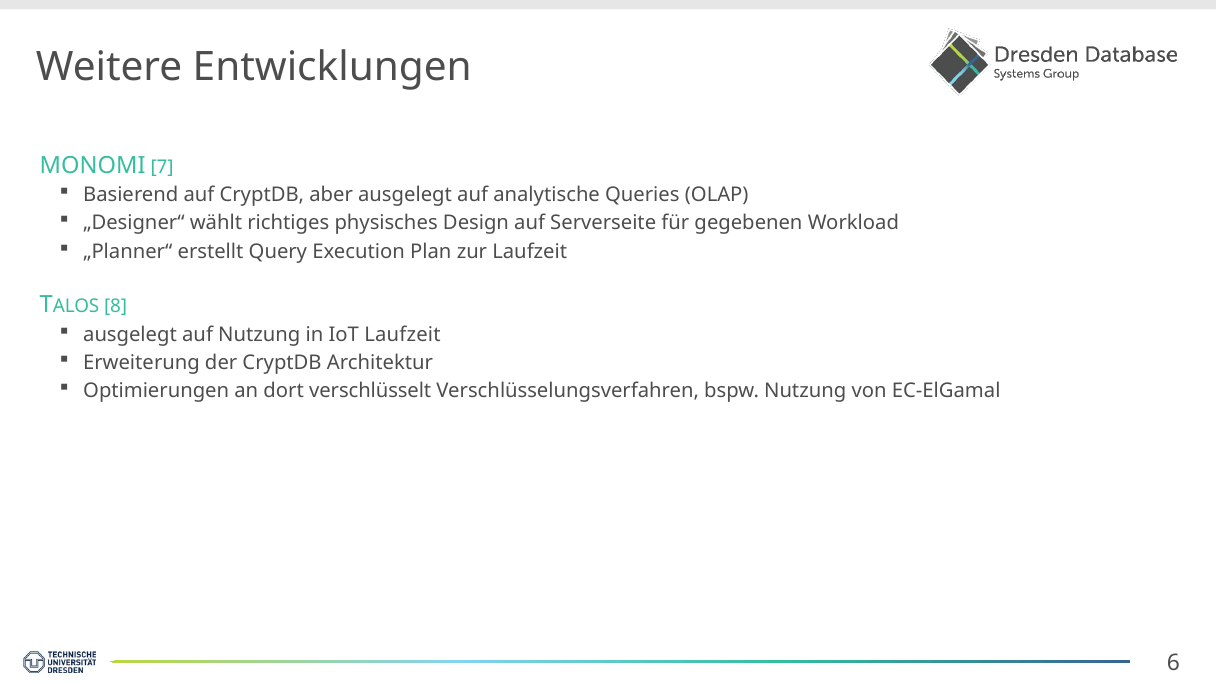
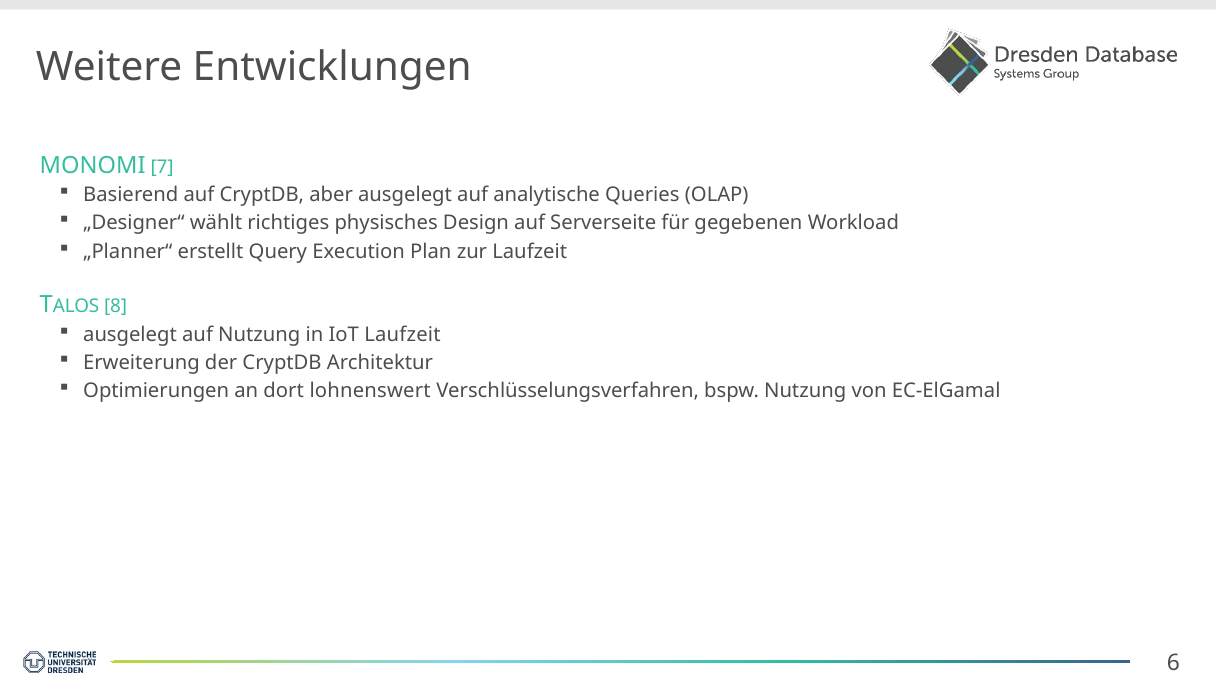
verschlüsselt: verschlüsselt -> lohnenswert (370, 391)
